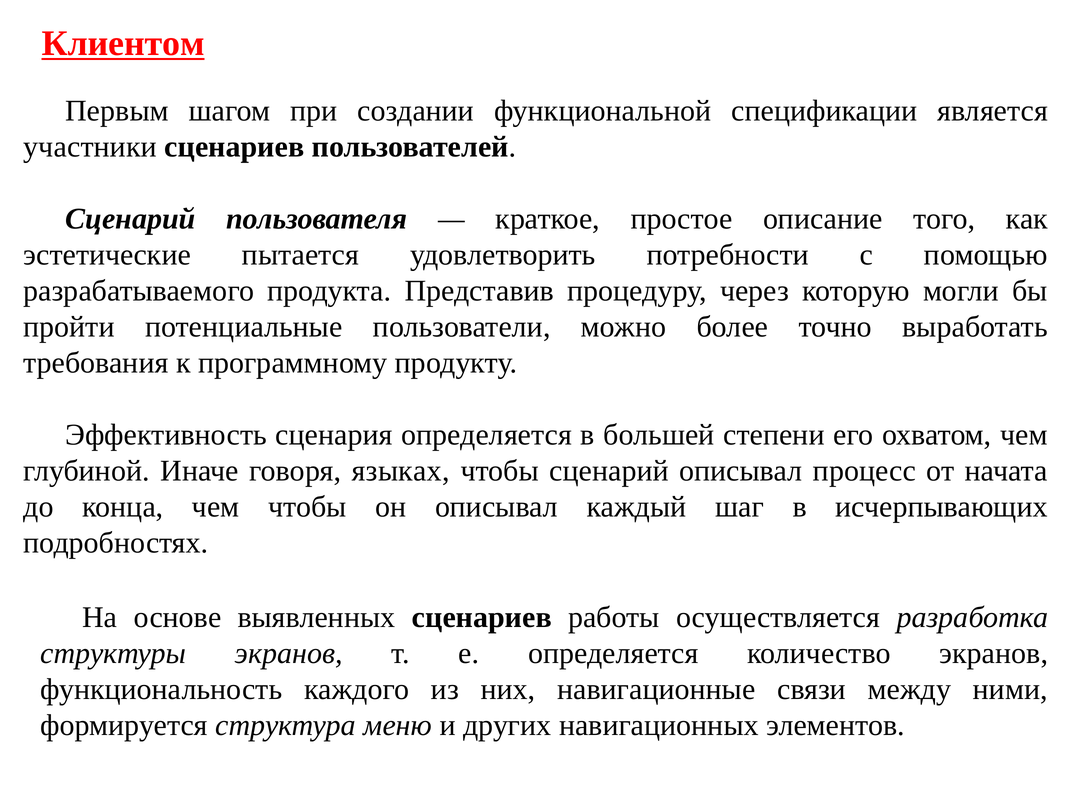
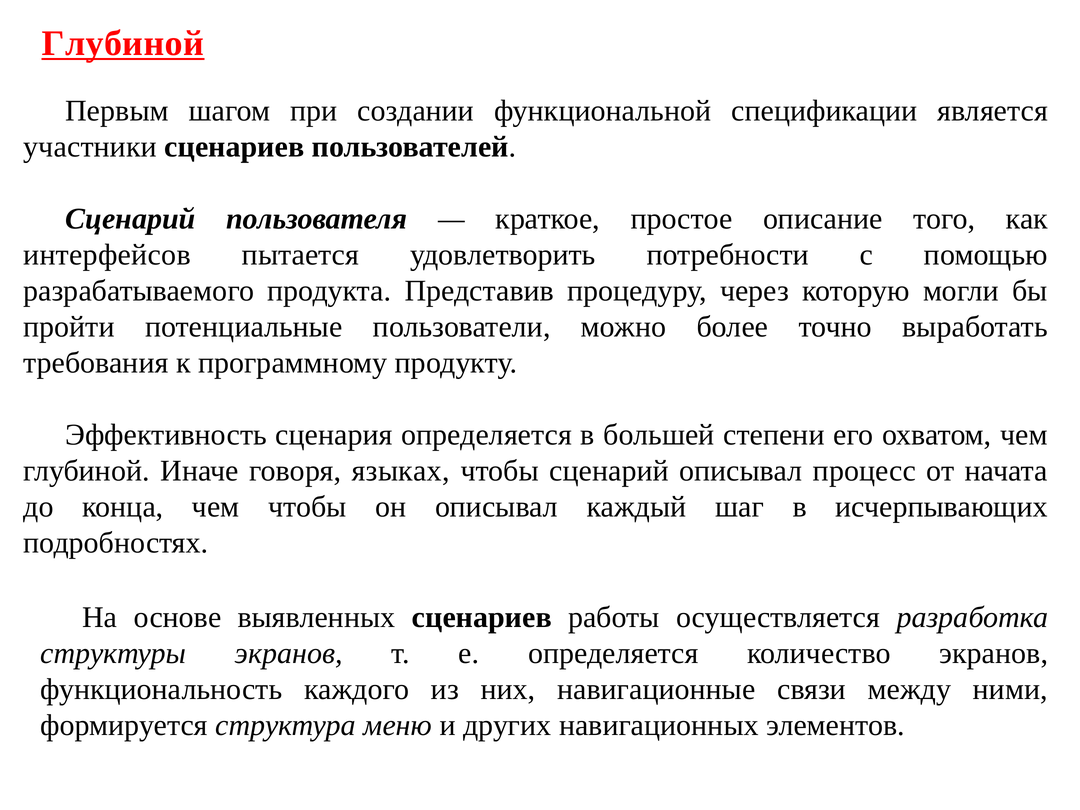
Клиентом: Клиентом -> Глубиной (123, 43)
эстетические: эстетические -> интерфейсов (107, 255)
